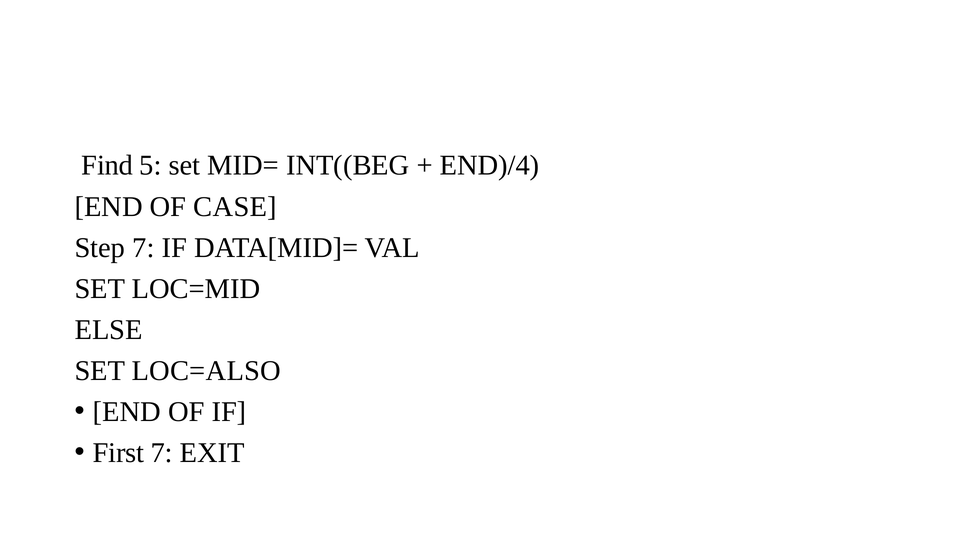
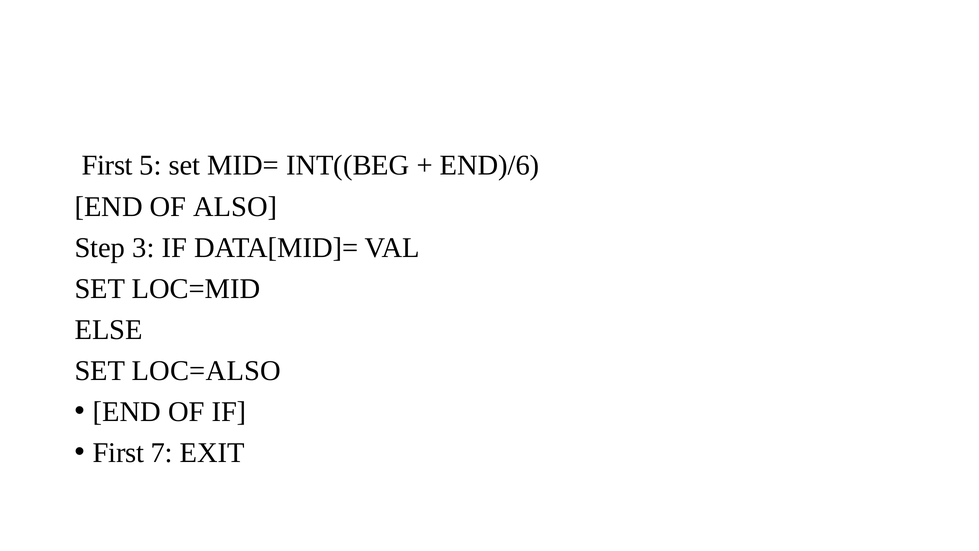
Find: Find -> First (107, 165)
END)/4: END)/4 -> END)/6 (490, 165)
CASE: CASE -> ALSO (235, 206)
Step 7: 7 -> 3 (143, 247)
